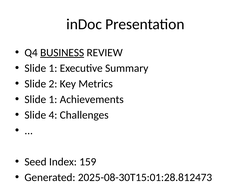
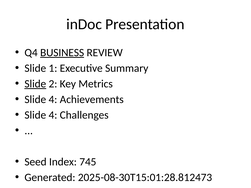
Slide underline: none -> present (35, 84)
1: 1 -> 4 (53, 100)
159: 159 -> 745 (88, 162)
